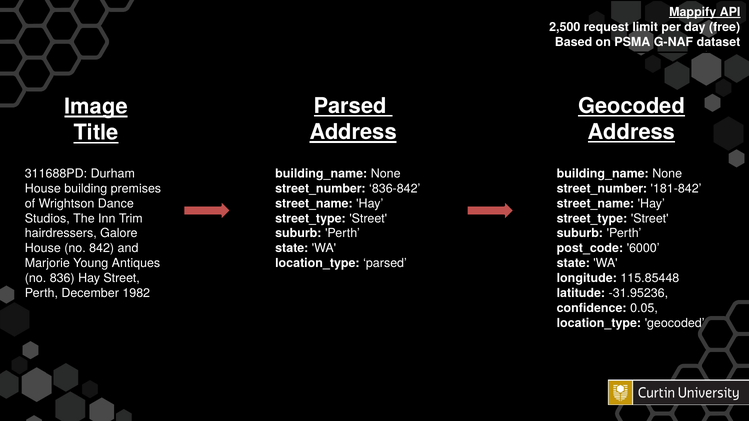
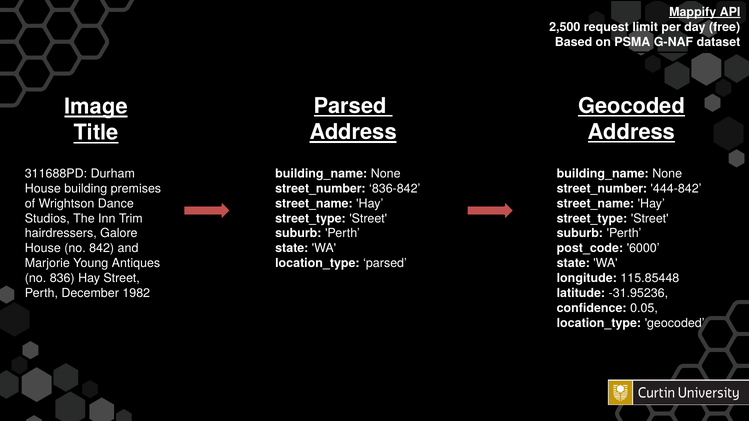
181-842: 181-842 -> 444-842 (676, 189)
